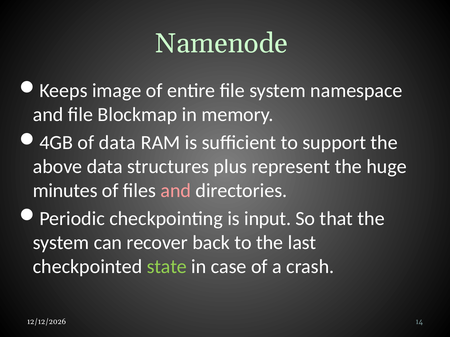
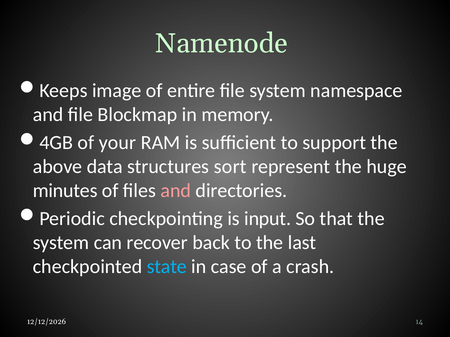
of data: data -> your (117, 143)
plus: plus -> sort (230, 167)
state colour: light green -> light blue (167, 267)
